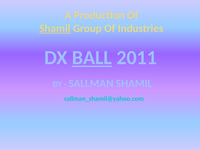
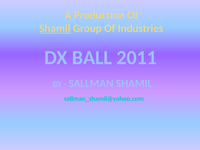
BALL underline: present -> none (92, 58)
